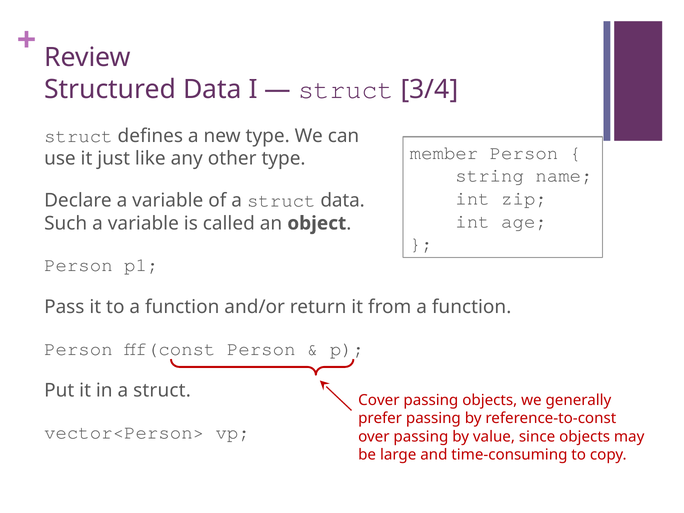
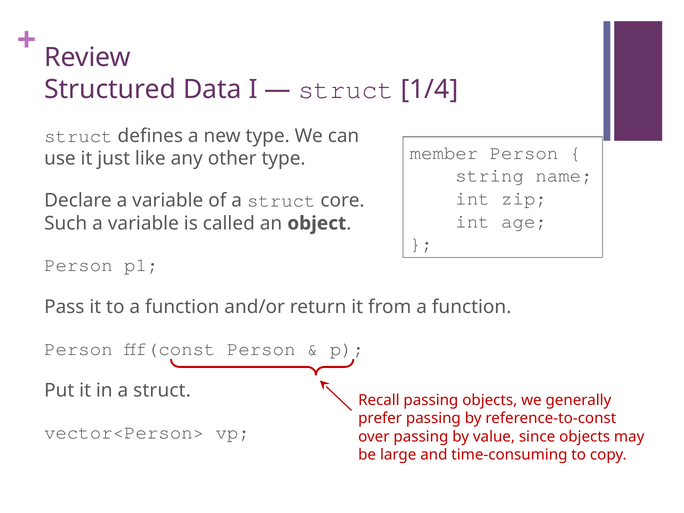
3/4: 3/4 -> 1/4 (429, 89)
struct data: data -> core (343, 200)
Cover: Cover -> Recall (379, 400)
